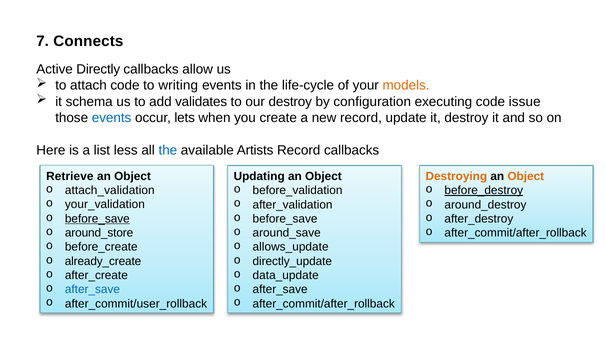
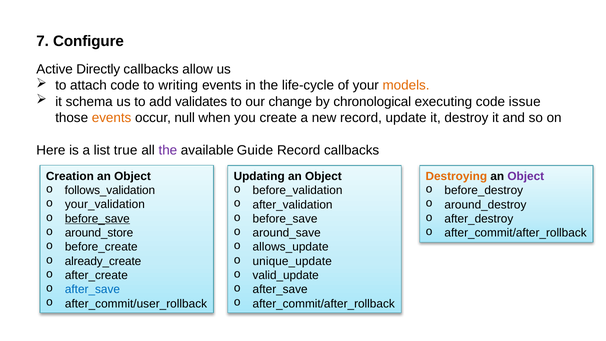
Connects: Connects -> Configure (88, 41)
our destroy: destroy -> change (290, 102)
configuration: configuration -> chronological (372, 102)
events colour: blue -> orange (112, 118)
lets: lets -> null (185, 118)
less: less -> true (126, 150)
the colour: blue -> purple (168, 150)
Artists: Artists -> Guide (255, 150)
Retrieve: Retrieve -> Creation (70, 176)
Object colour: orange -> purple (526, 176)
attach_validation: attach_validation -> follows_validation (110, 190)
before_destroy underline: present -> none (484, 190)
directly_update: directly_update -> unique_update (292, 261)
data_update: data_update -> valid_update (286, 275)
